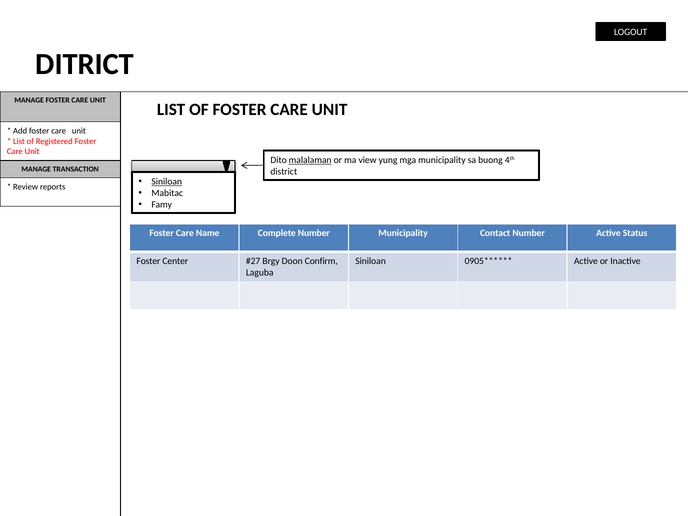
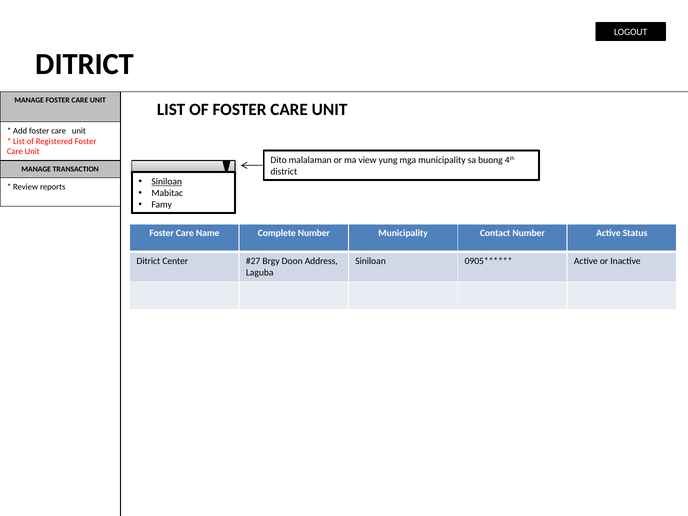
malalaman underline: present -> none (310, 160)
Foster: Foster -> Ditrict (148, 261)
Confirm: Confirm -> Address (321, 261)
